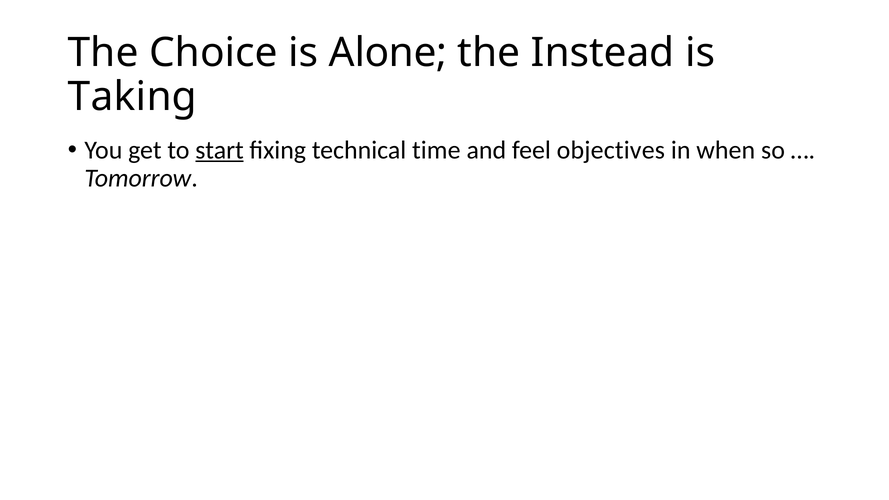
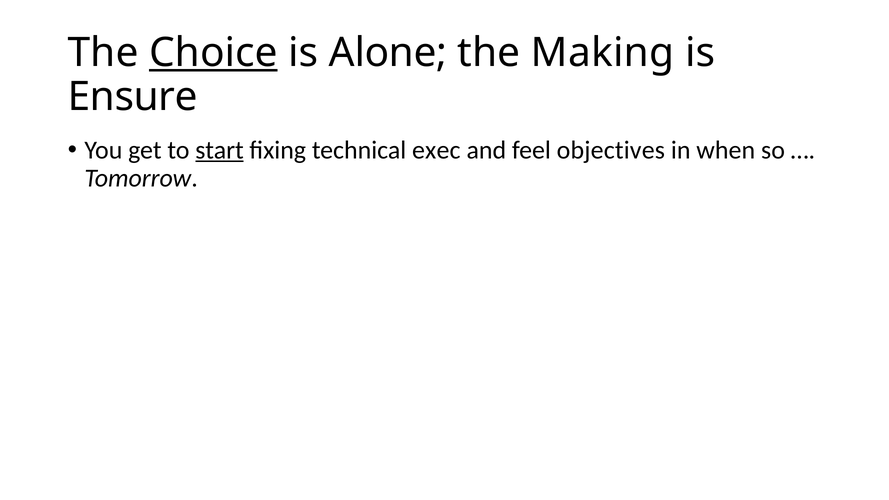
Choice underline: none -> present (213, 53)
Instead: Instead -> Making (603, 53)
Taking: Taking -> Ensure (133, 97)
time: time -> exec (436, 150)
